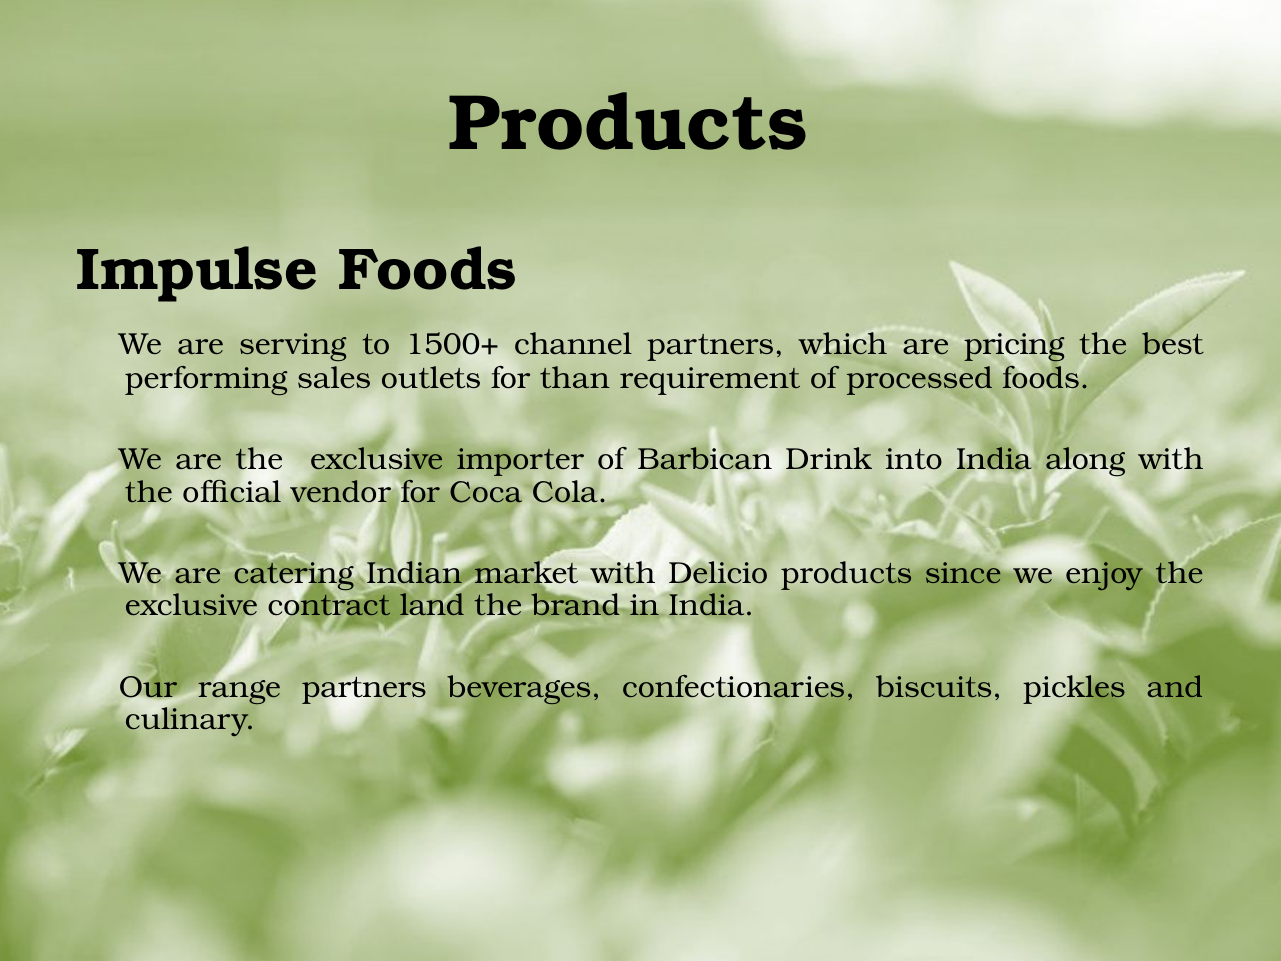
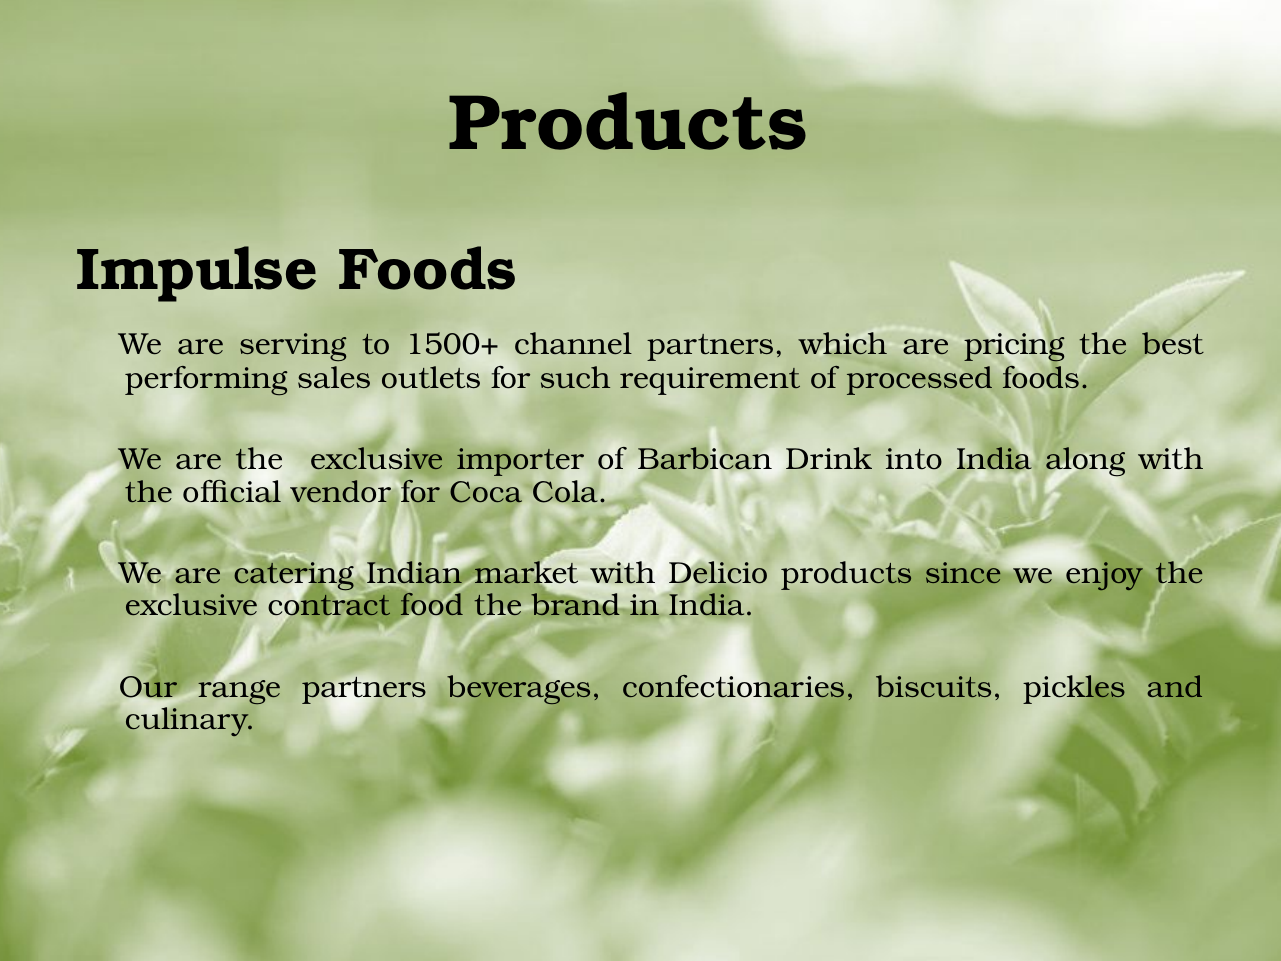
than: than -> such (575, 378)
land: land -> food (432, 606)
